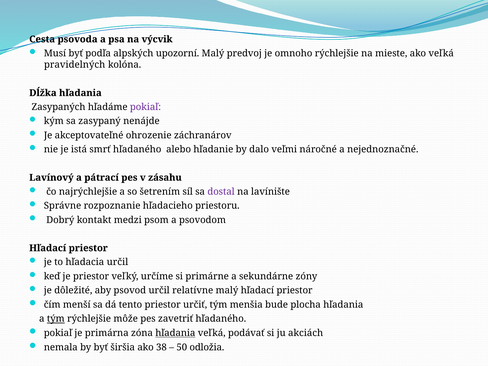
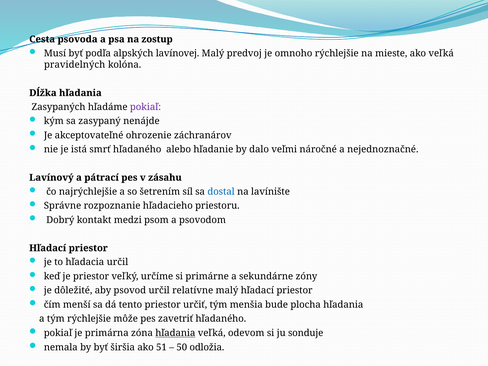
výcvik: výcvik -> zostup (157, 39)
upozorní: upozorní -> lavínovej (178, 53)
dostal colour: purple -> blue (221, 192)
tým underline: present -> none (56, 319)
podávať: podávať -> odevom (246, 333)
akciách: akciách -> sonduje (306, 333)
38: 38 -> 51 (161, 347)
